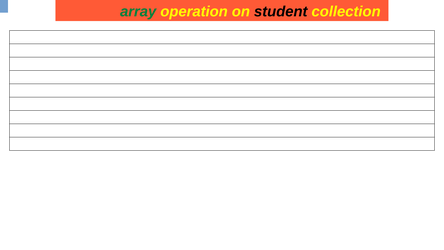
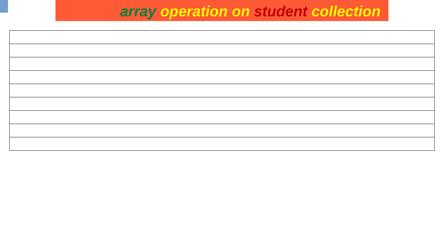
student colour: black -> red (281, 12)
